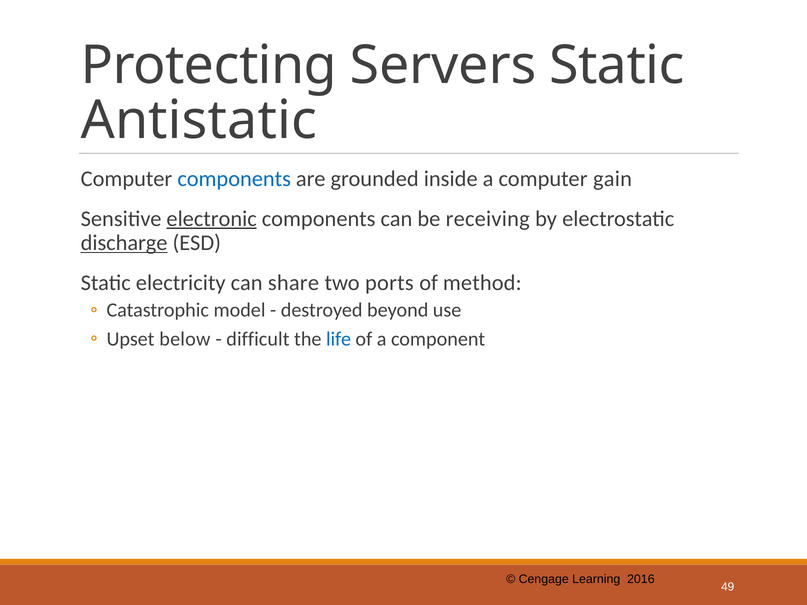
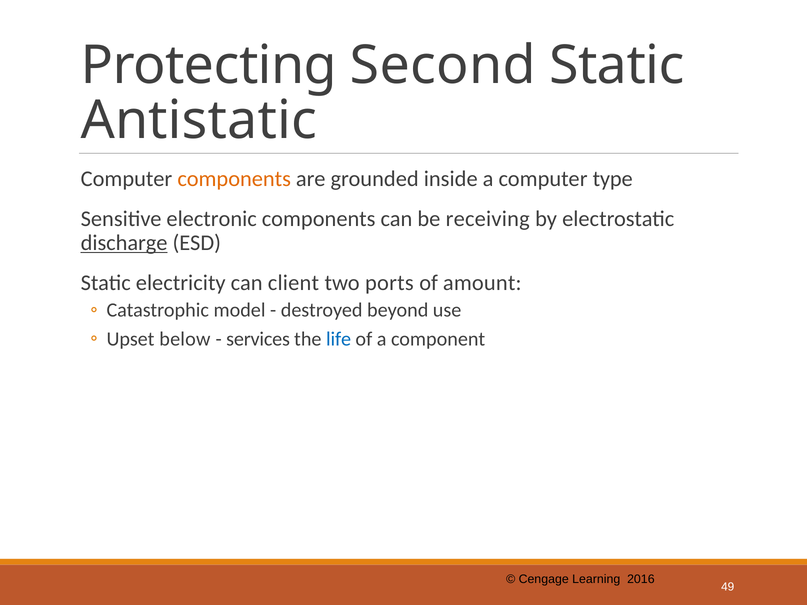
Servers: Servers -> Second (443, 66)
components colour: blue -> orange (234, 179)
gain: gain -> type (613, 179)
electronic underline: present -> none (212, 219)
share: share -> client (293, 283)
method: method -> amount (482, 283)
difficult: difficult -> services (258, 339)
